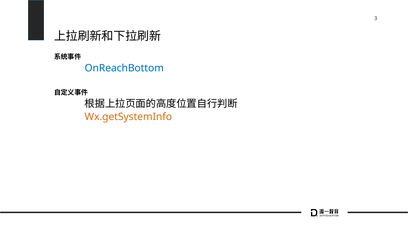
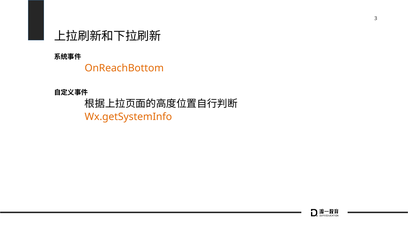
OnReachBottom colour: blue -> orange (124, 68)
